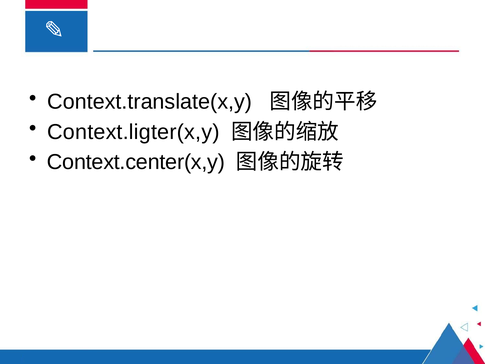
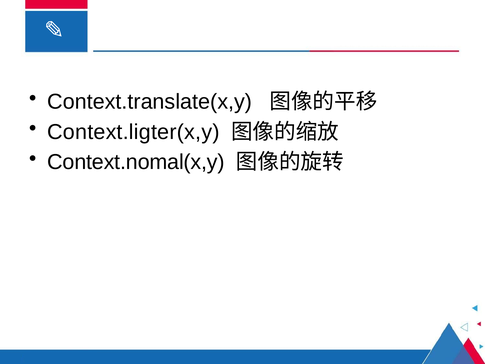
Context.center(x,y: Context.center(x,y -> Context.nomal(x,y (136, 162)
